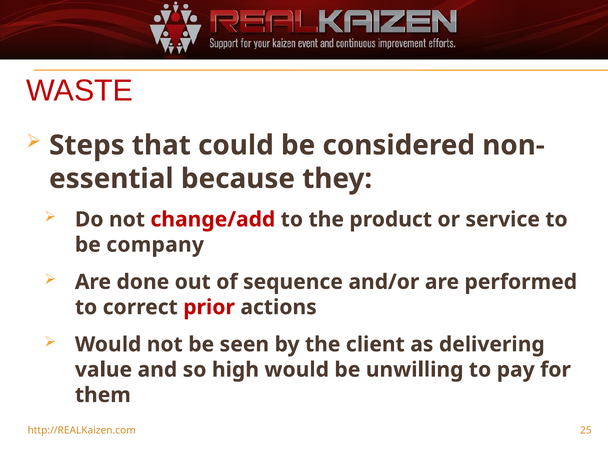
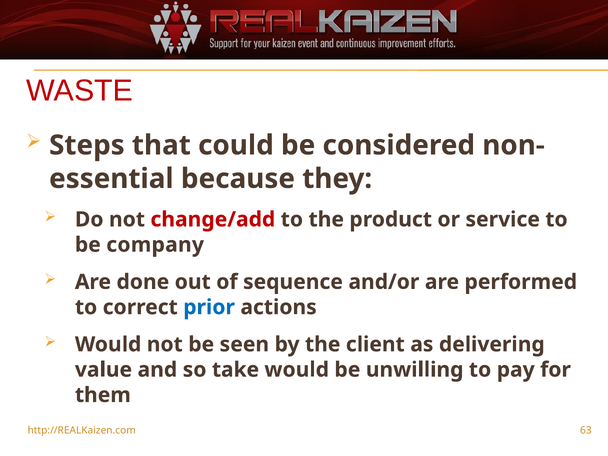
prior colour: red -> blue (209, 307)
high: high -> take (236, 370)
25: 25 -> 63 (586, 430)
